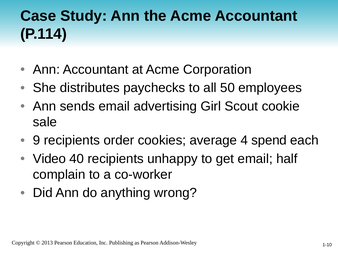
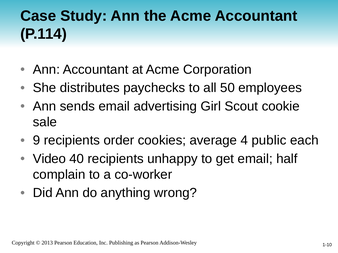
spend: spend -> public (269, 141)
